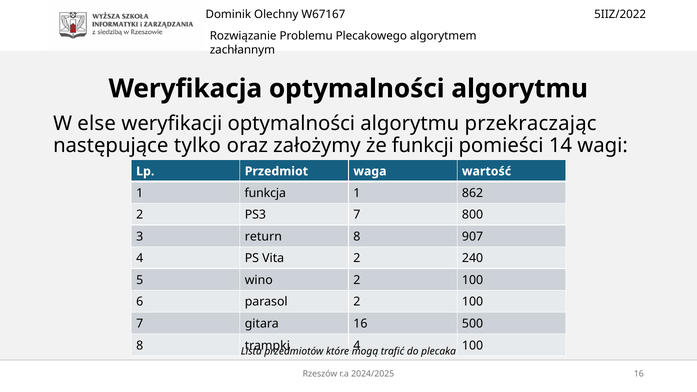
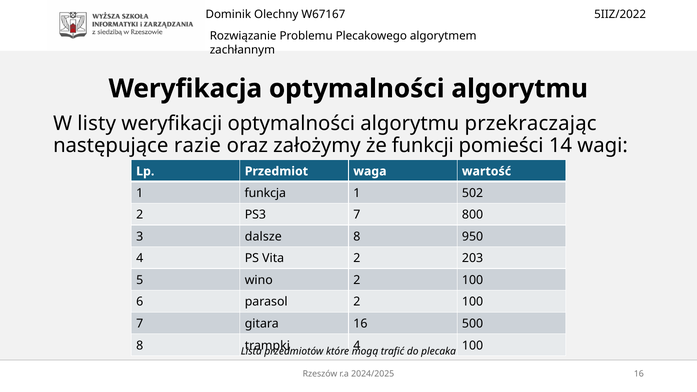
else: else -> listy (97, 124)
tylko: tylko -> razie (197, 146)
862: 862 -> 502 (473, 193)
return: return -> dalsze (263, 237)
907: 907 -> 950 (473, 237)
240: 240 -> 203 (473, 258)
